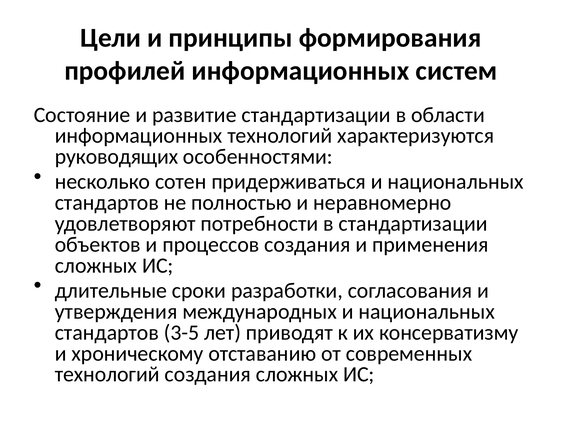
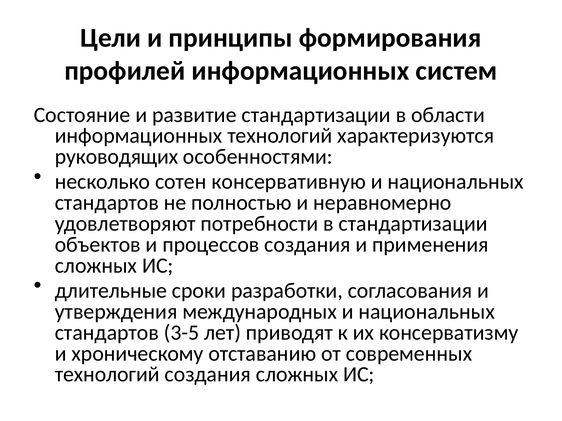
придерживаться: придерживаться -> консервативную (289, 182)
